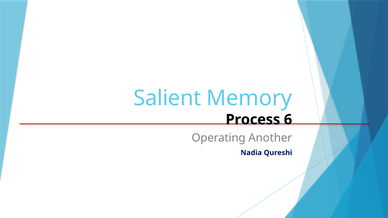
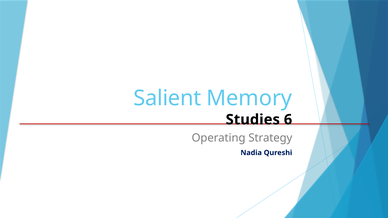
Process: Process -> Studies (253, 120)
Another: Another -> Strategy (270, 138)
